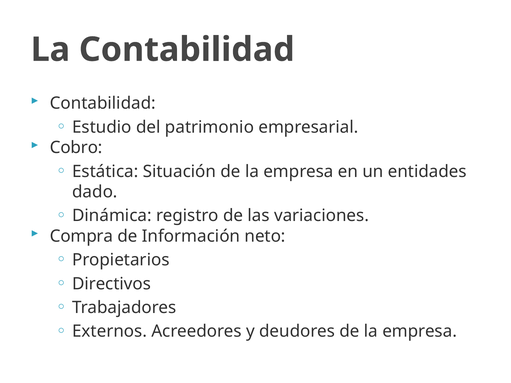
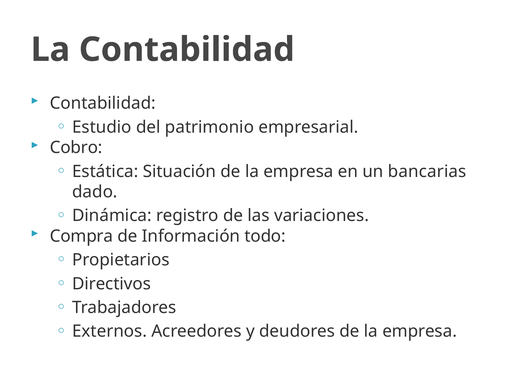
entidades: entidades -> bancarias (427, 172)
neto: neto -> todo (265, 236)
